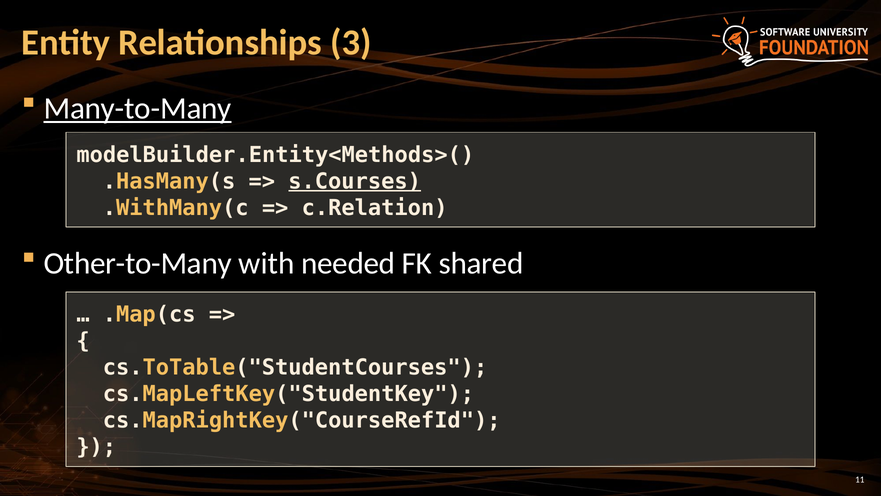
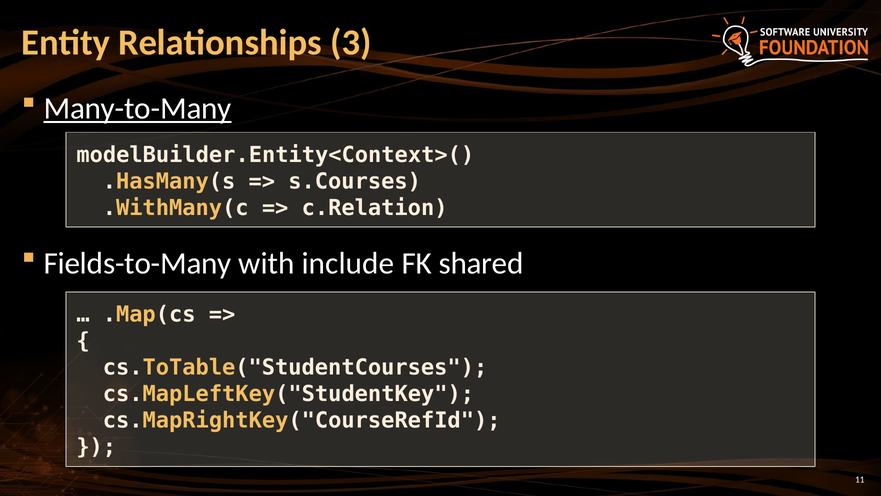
modelBuilder.Entity<Methods>(: modelBuilder.Entity<Methods>( -> modelBuilder.Entity<Context>( (275, 155)
s.Courses underline: present -> none (355, 181)
Other-to-Many: Other-to-Many -> Fields-to-Many (138, 264)
needed: needed -> include (348, 264)
